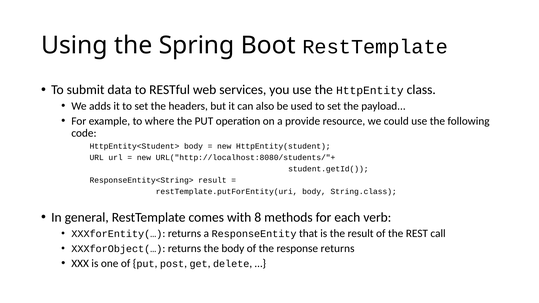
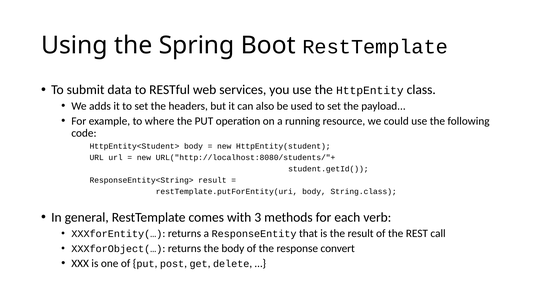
provide: provide -> running (303, 121)
8: 8 -> 3 (258, 218)
response returns: returns -> convert (338, 249)
